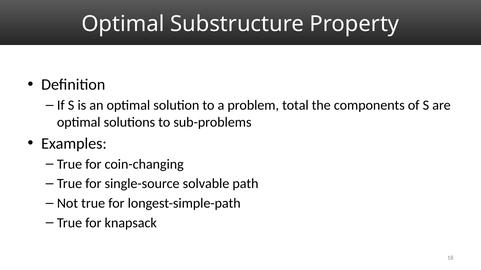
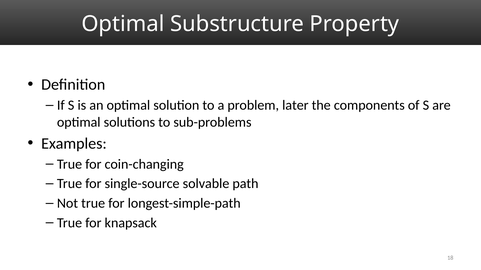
total: total -> later (295, 106)
